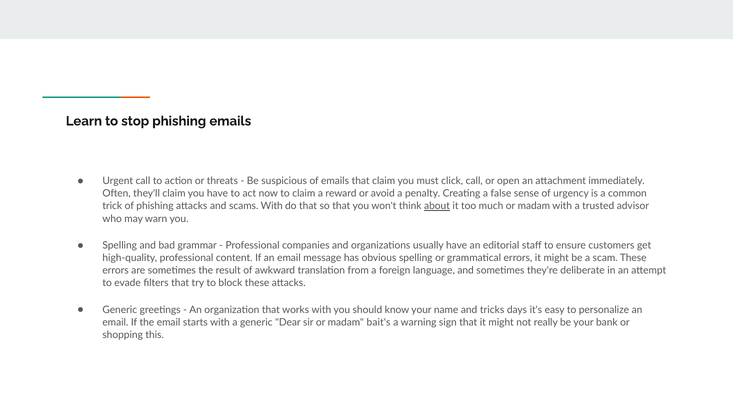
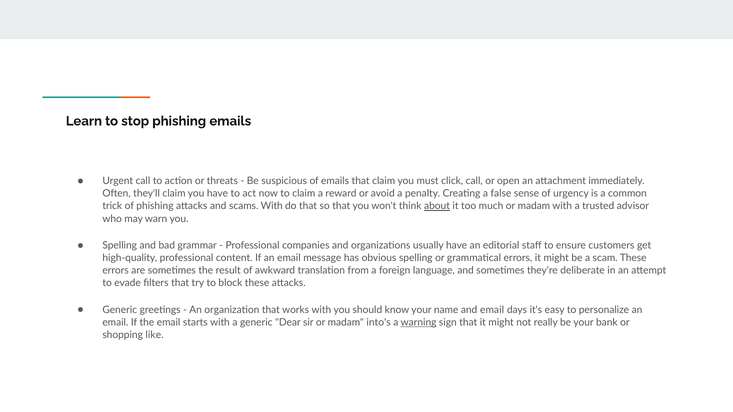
and tricks: tricks -> email (492, 310)
bait's: bait's -> into's (379, 323)
warning underline: none -> present (419, 323)
this: this -> like (155, 335)
